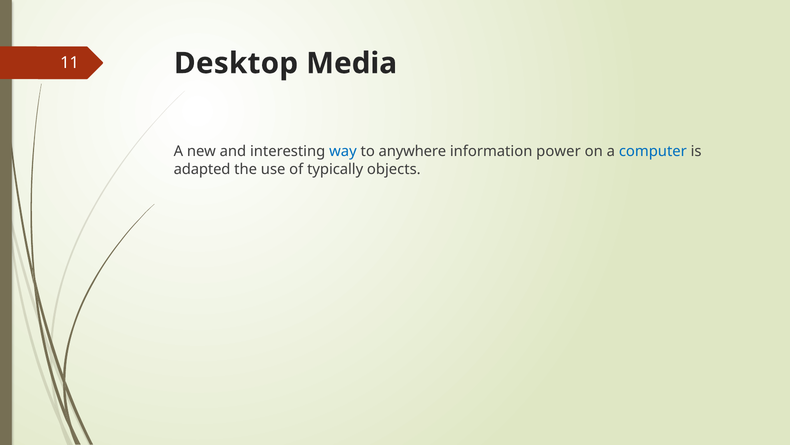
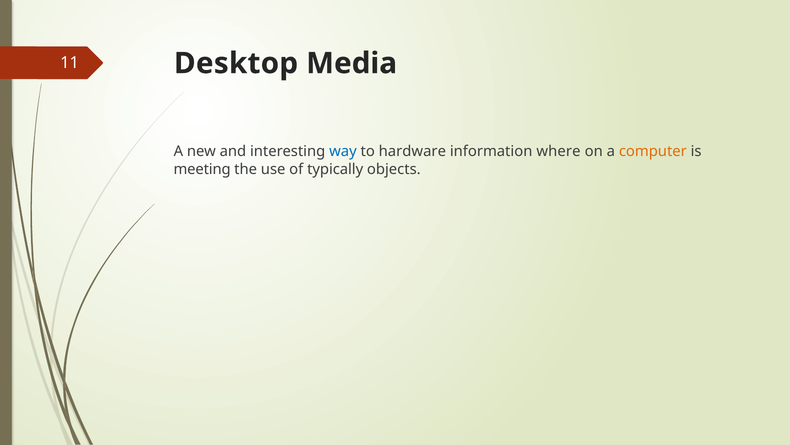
anywhere: anywhere -> hardware (412, 151)
power: power -> where (558, 151)
computer colour: blue -> orange (653, 151)
adapted: adapted -> meeting (202, 169)
